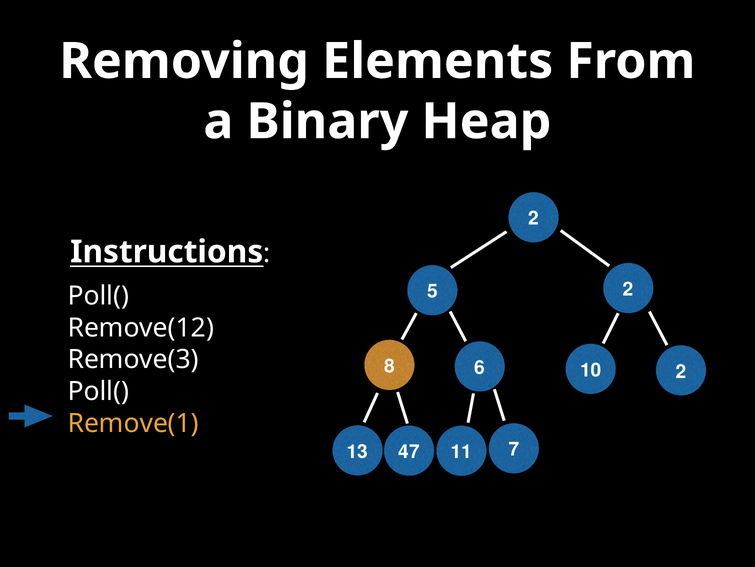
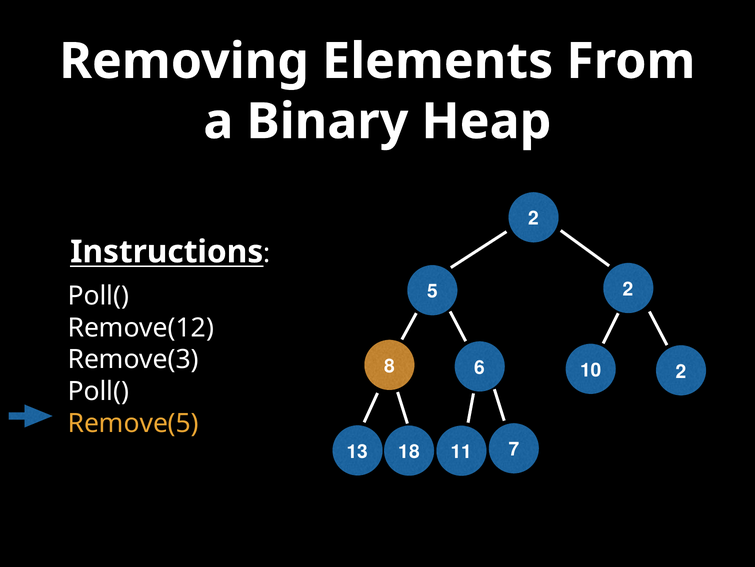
Remove(1: Remove(1 -> Remove(5 (133, 423)
47: 47 -> 18 (409, 451)
